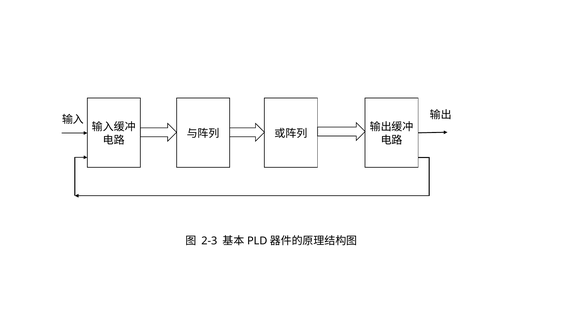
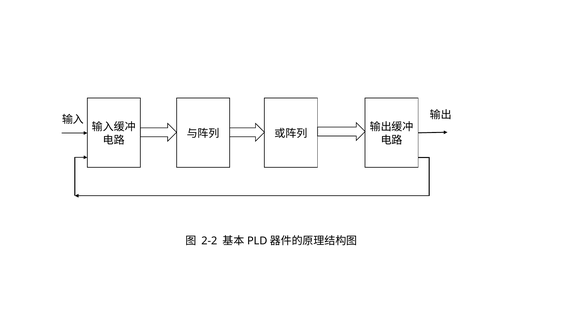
2-3: 2-3 -> 2-2 (209, 241)
